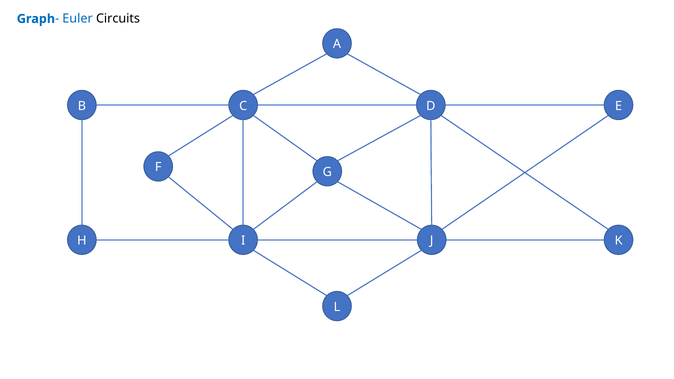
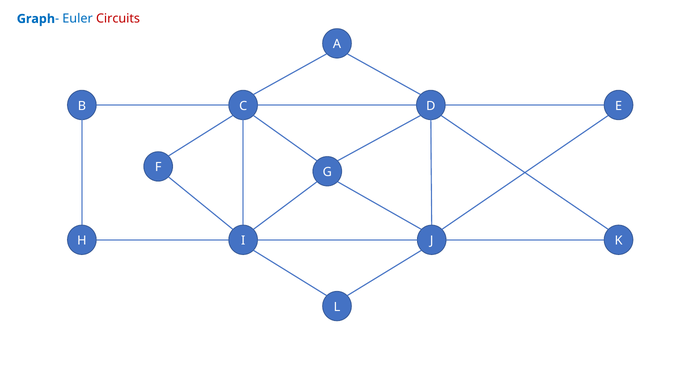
Circuits colour: black -> red (118, 19)
